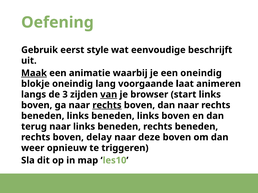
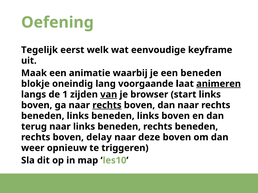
Gebruik: Gebruik -> Tegelijk (40, 50)
style: style -> welk (98, 50)
beschrijft: beschrijft -> keyframe (210, 50)
Maak underline: present -> none (34, 73)
een oneindig: oneindig -> beneden (201, 73)
animeren underline: none -> present (219, 84)
3: 3 -> 1 (65, 95)
